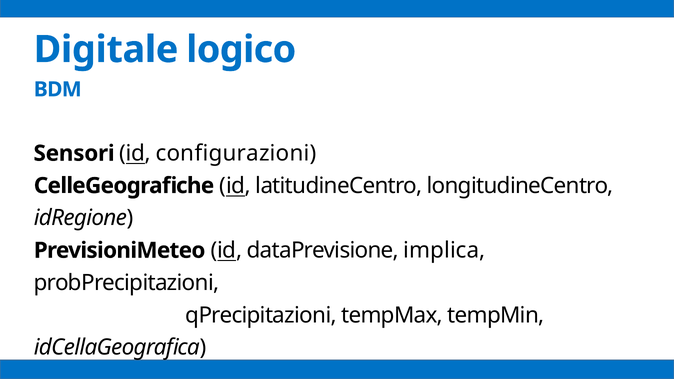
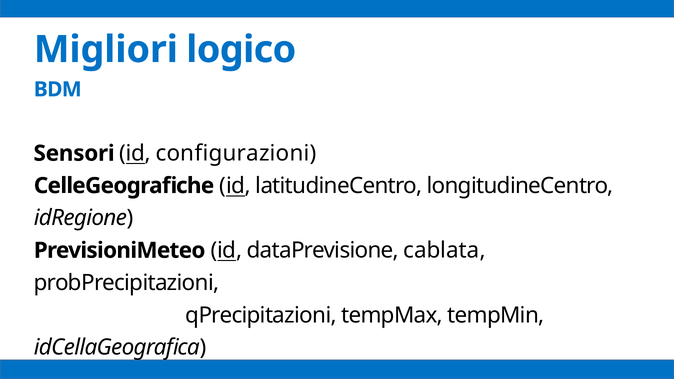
Digitale: Digitale -> Migliori (106, 50)
implica: implica -> cablata (444, 250)
